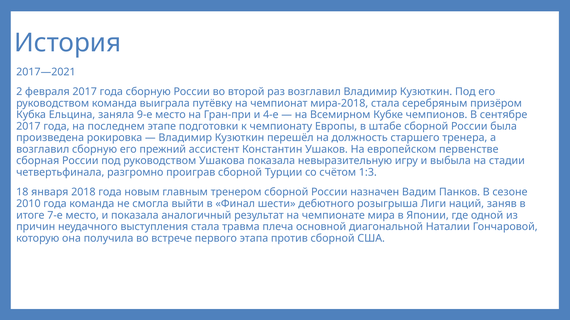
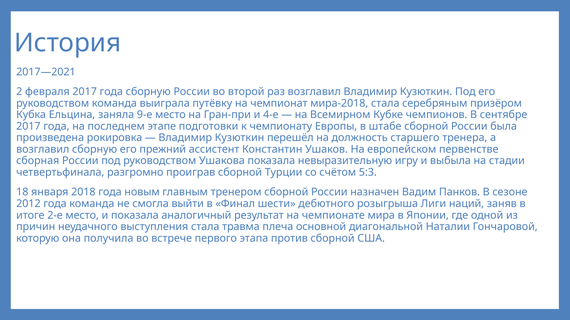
1:3: 1:3 -> 5:3 (368, 173)
2010: 2010 -> 2012 (28, 204)
7-е: 7-е -> 2-е (55, 216)
